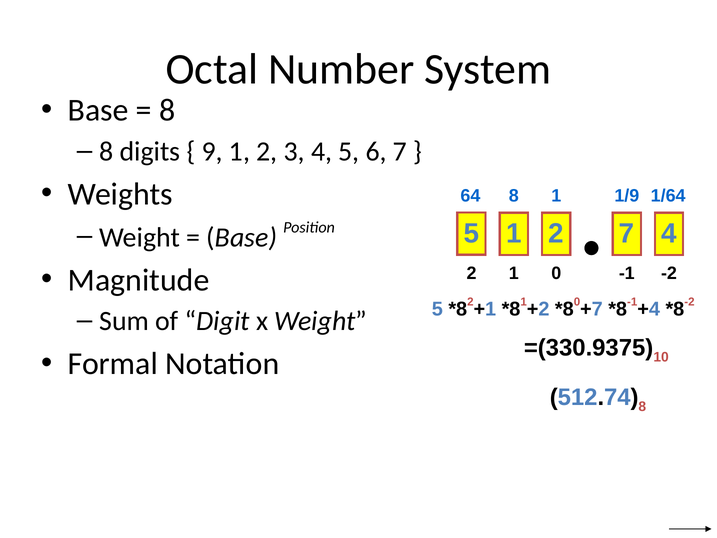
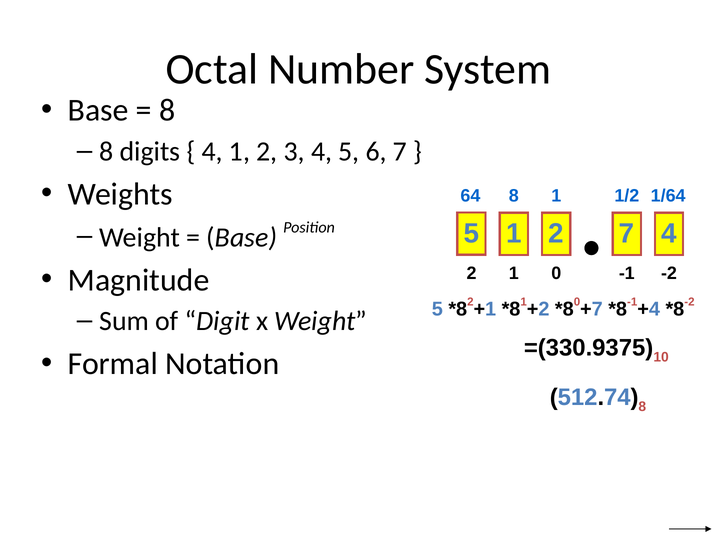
9: 9 -> 4 (212, 152)
1/9: 1/9 -> 1/2 (627, 196)
